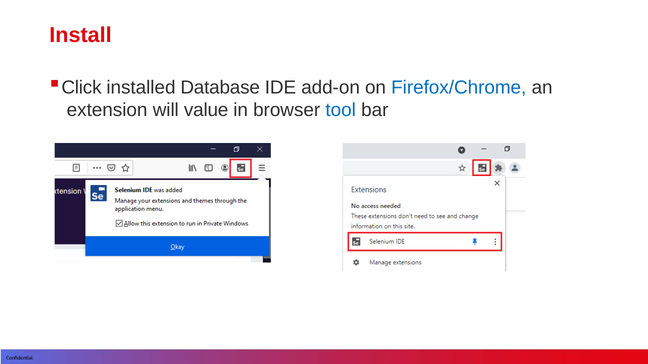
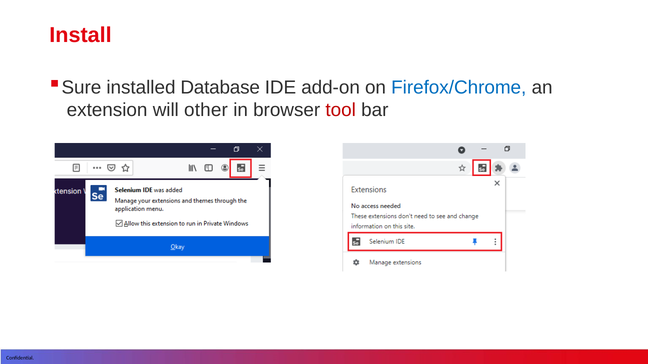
Click: Click -> Sure (81, 88)
value: value -> other (206, 110)
tool colour: blue -> red (341, 110)
